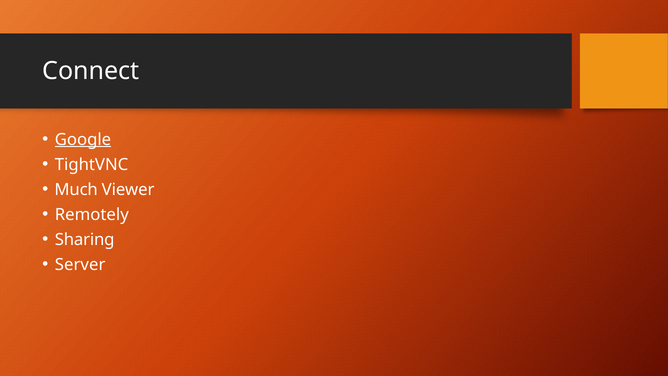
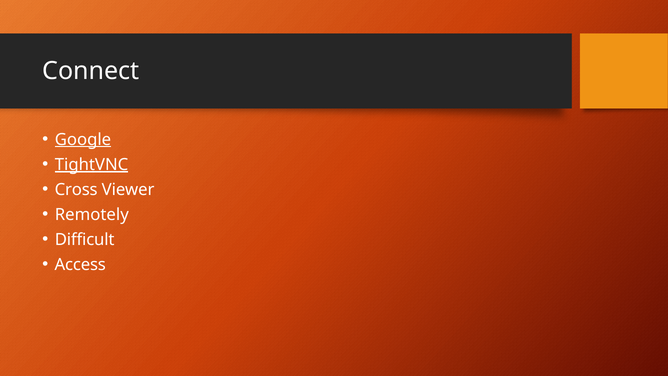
TightVNC underline: none -> present (92, 164)
Much: Much -> Cross (76, 189)
Sharing: Sharing -> Difficult (85, 239)
Server: Server -> Access (80, 264)
